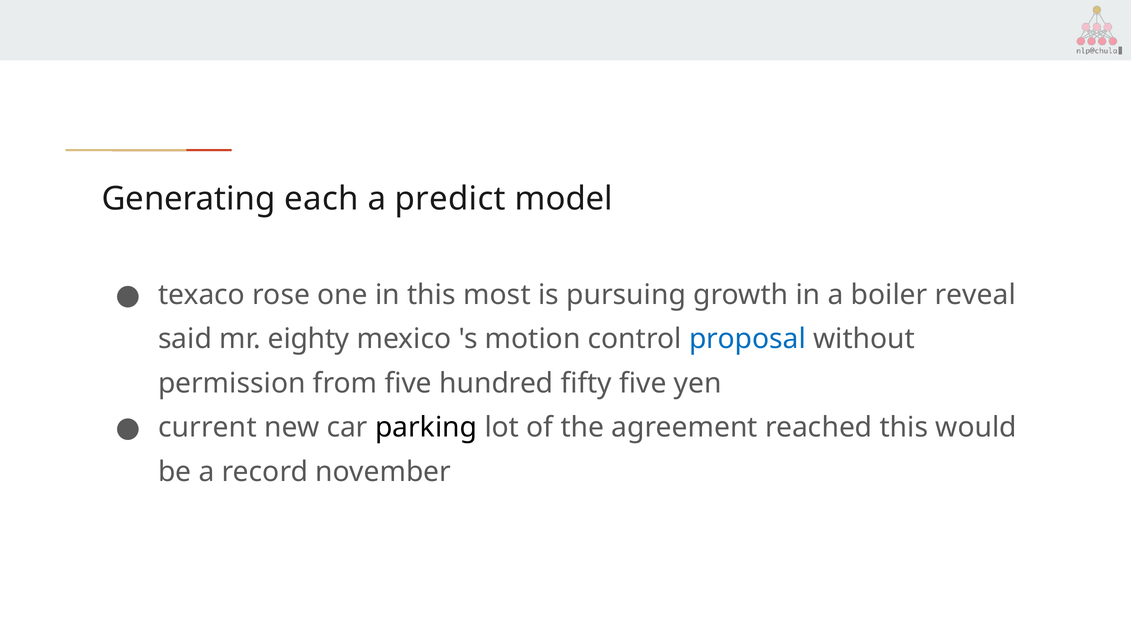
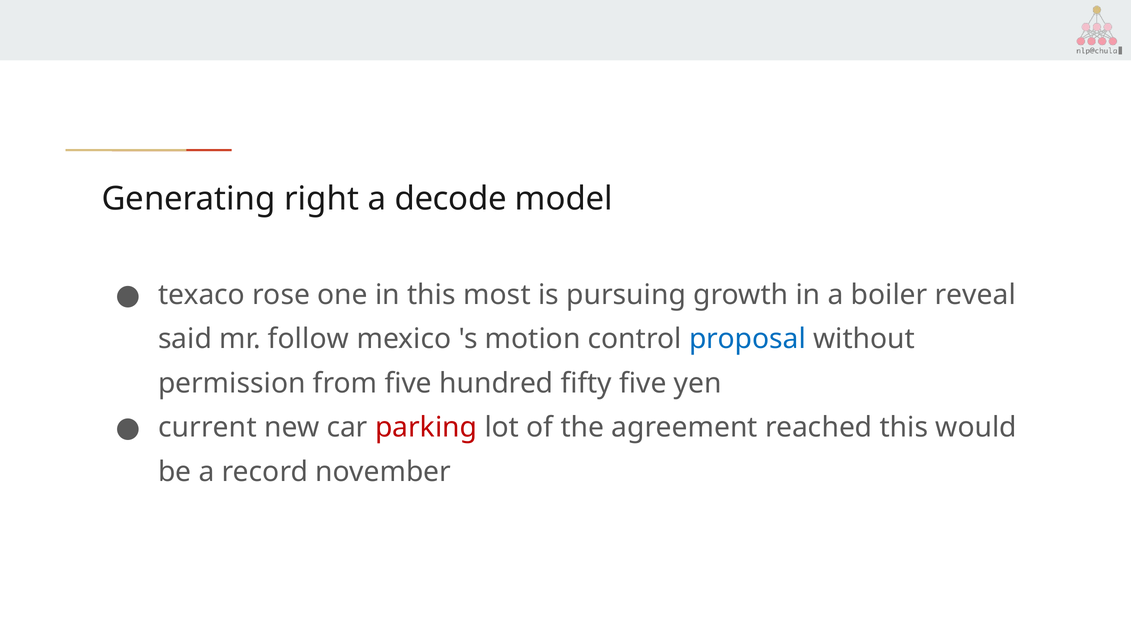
each: each -> right (322, 199)
predict: predict -> decode (451, 199)
eighty: eighty -> follow (308, 339)
parking colour: black -> red (426, 428)
